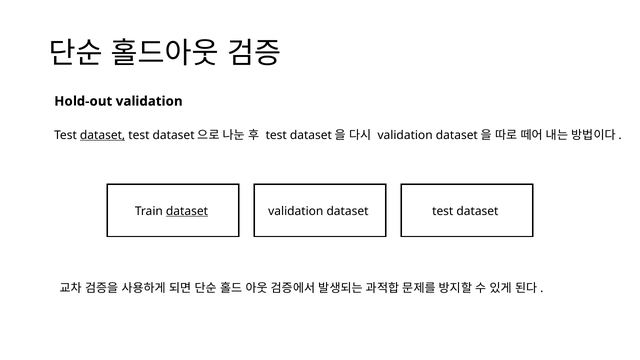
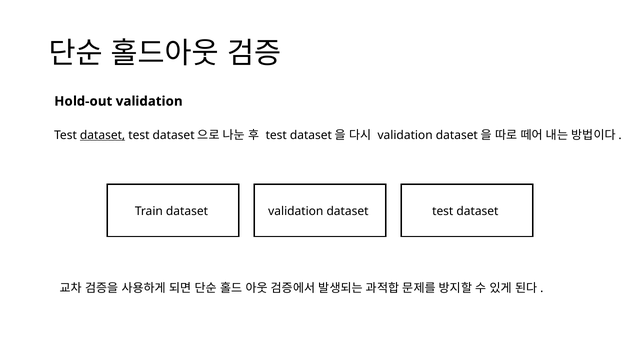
dataset underline: present -> none (187, 211)
